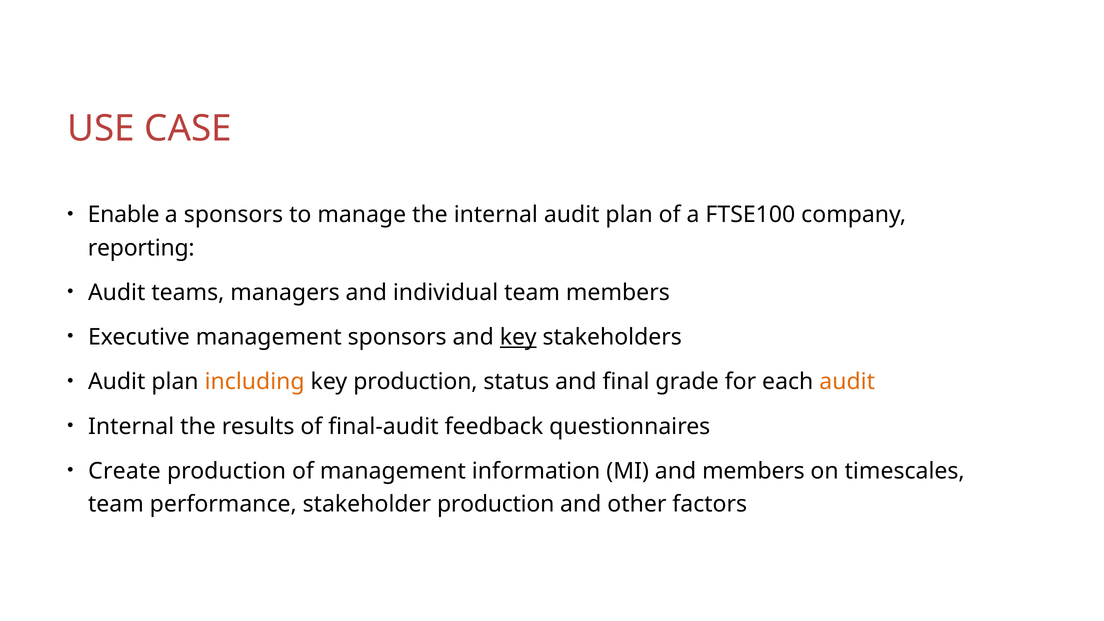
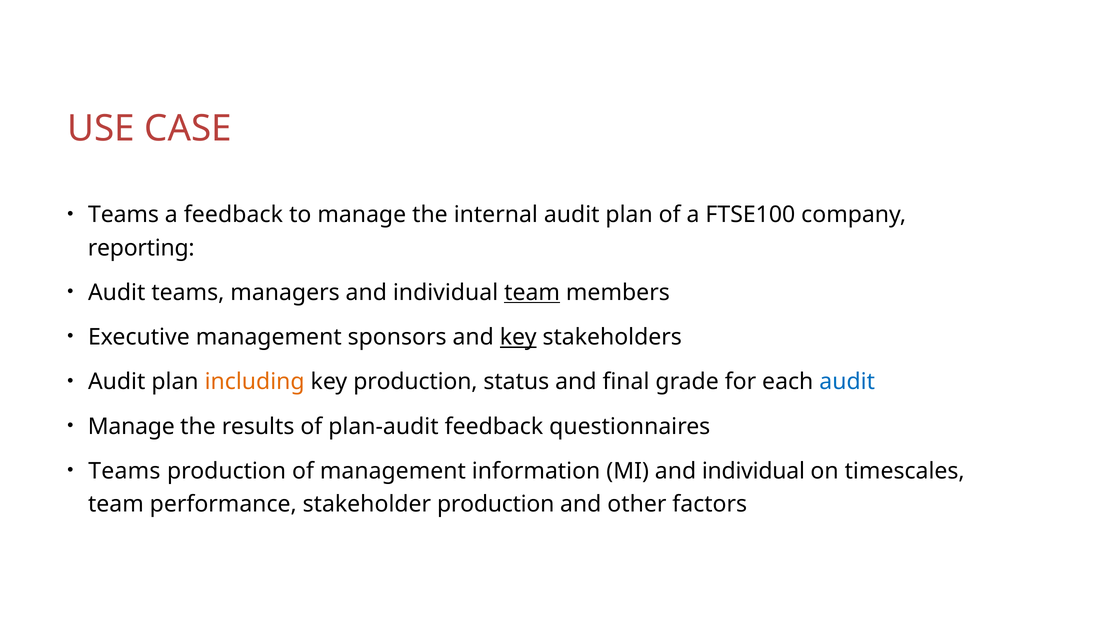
Enable: Enable -> Teams (123, 215)
a sponsors: sponsors -> feedback (233, 215)
team underline: none -> present (532, 293)
audit colour: orange -> blue (847, 382)
Internal: Internal -> Manage (131, 426)
final-audit: final-audit -> plan-audit (383, 426)
Create: Create -> Teams (124, 471)
MI and members: members -> individual (753, 471)
